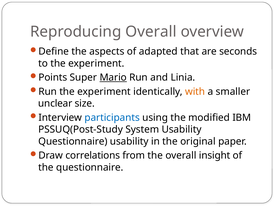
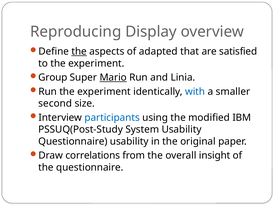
Reproducing Overall: Overall -> Display (151, 32)
the underline: none -> present (79, 51)
seconds: seconds -> satisfied (238, 51)
Points: Points -> Group (53, 77)
with colour: orange -> blue (195, 91)
unclear: unclear -> second (55, 103)
